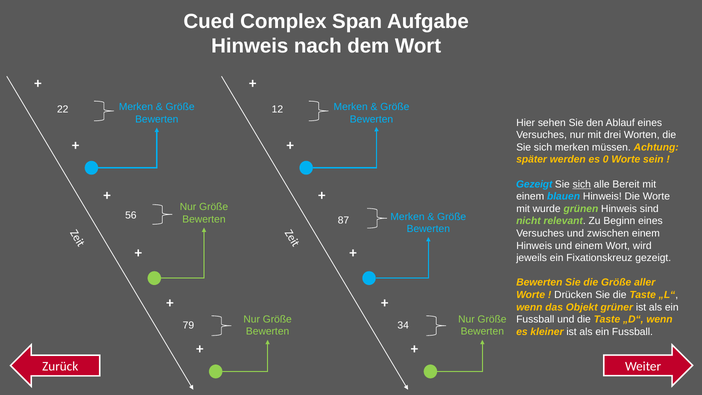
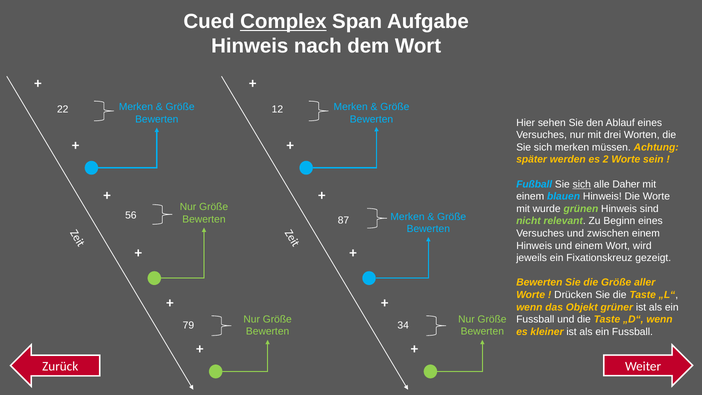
Complex underline: none -> present (283, 22)
0: 0 -> 2 (606, 160)
Gezeigt: Gezeigt -> Fußball (534, 184)
Bereit: Bereit -> Daher (626, 184)
